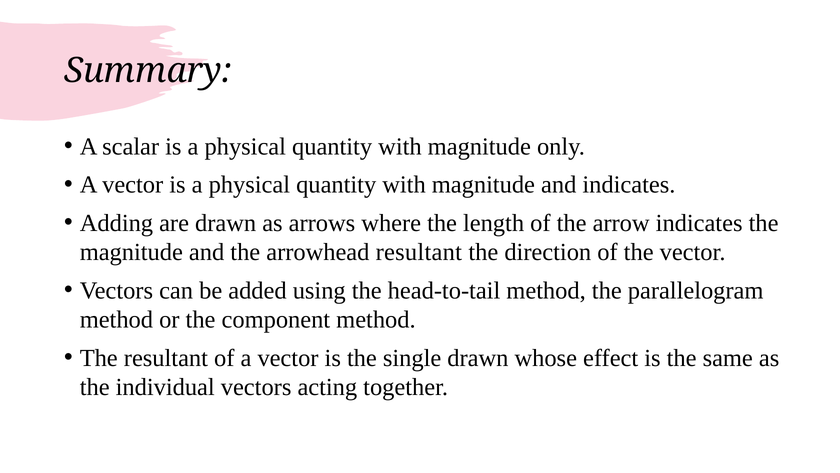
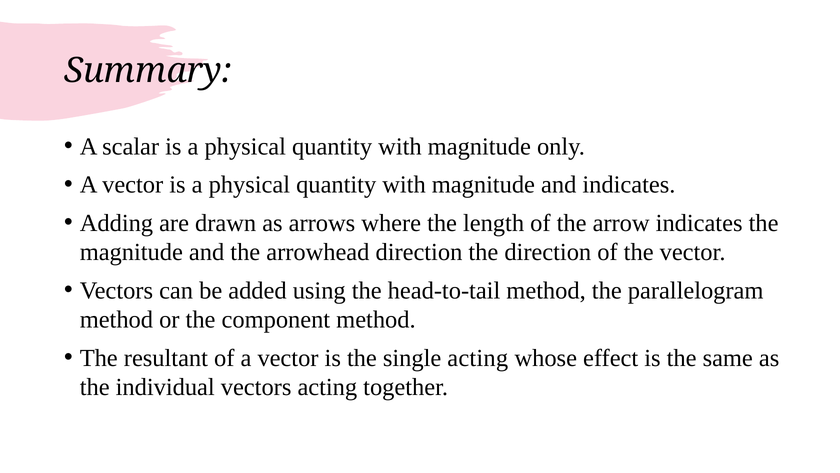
arrowhead resultant: resultant -> direction (419, 252)
single drawn: drawn -> acting (478, 358)
